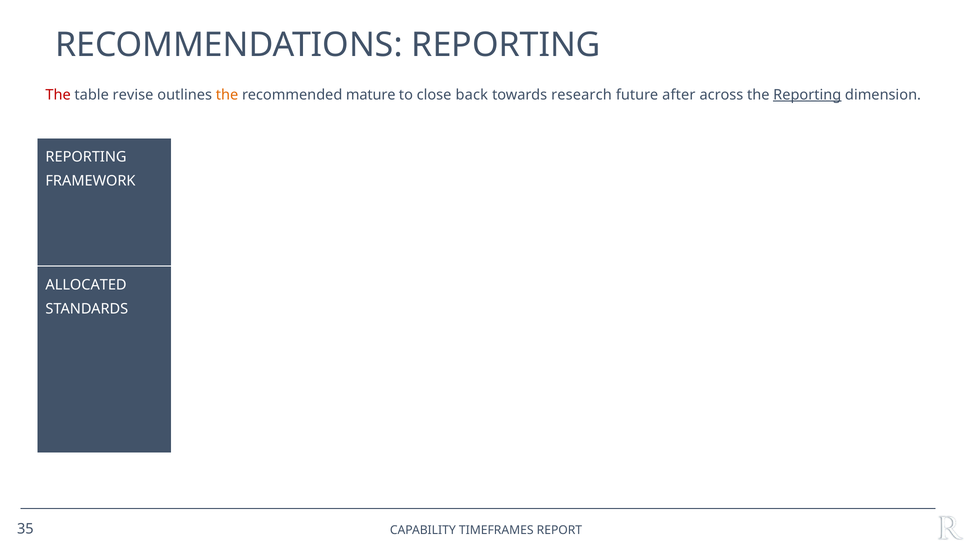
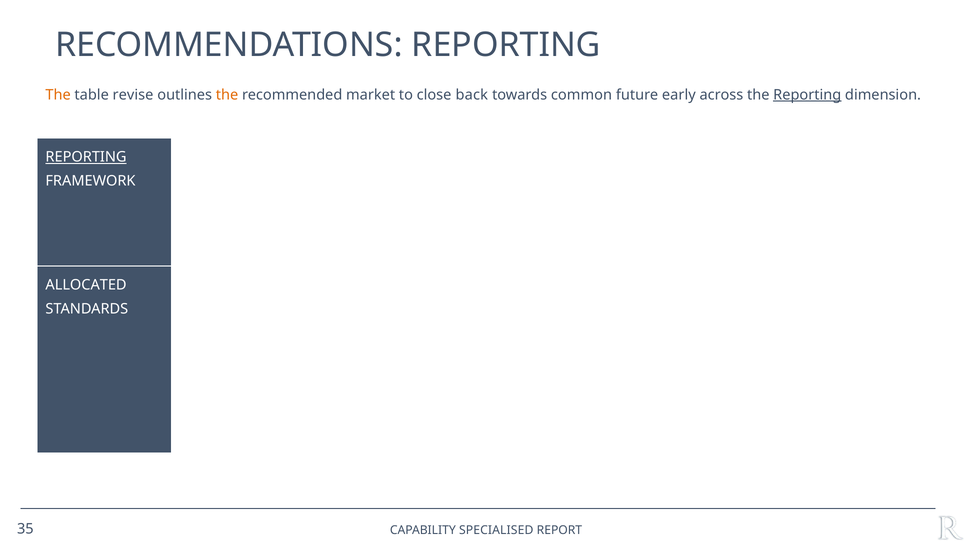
The colour: red -> orange (58, 95)
mature: mature -> market (371, 95)
research: research -> common (582, 95)
after: after -> early (679, 95)
REPORTING underline: none -> present (86, 157)
TIMEFRAMES: TIMEFRAMES -> SPECIALISED (496, 530)
